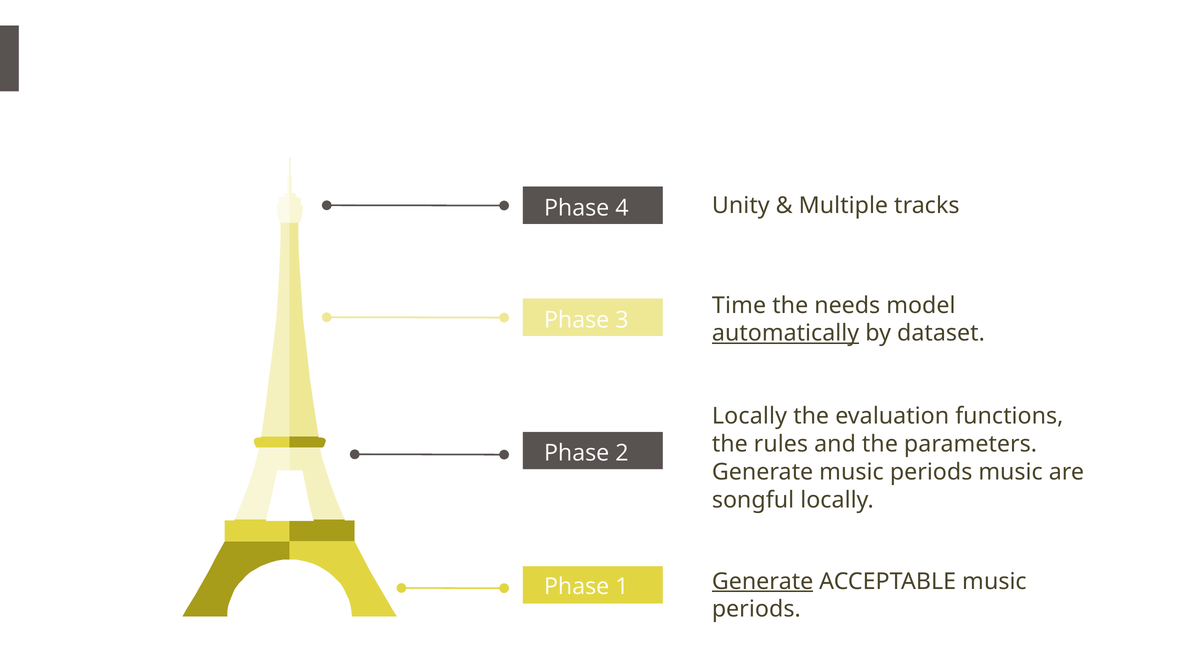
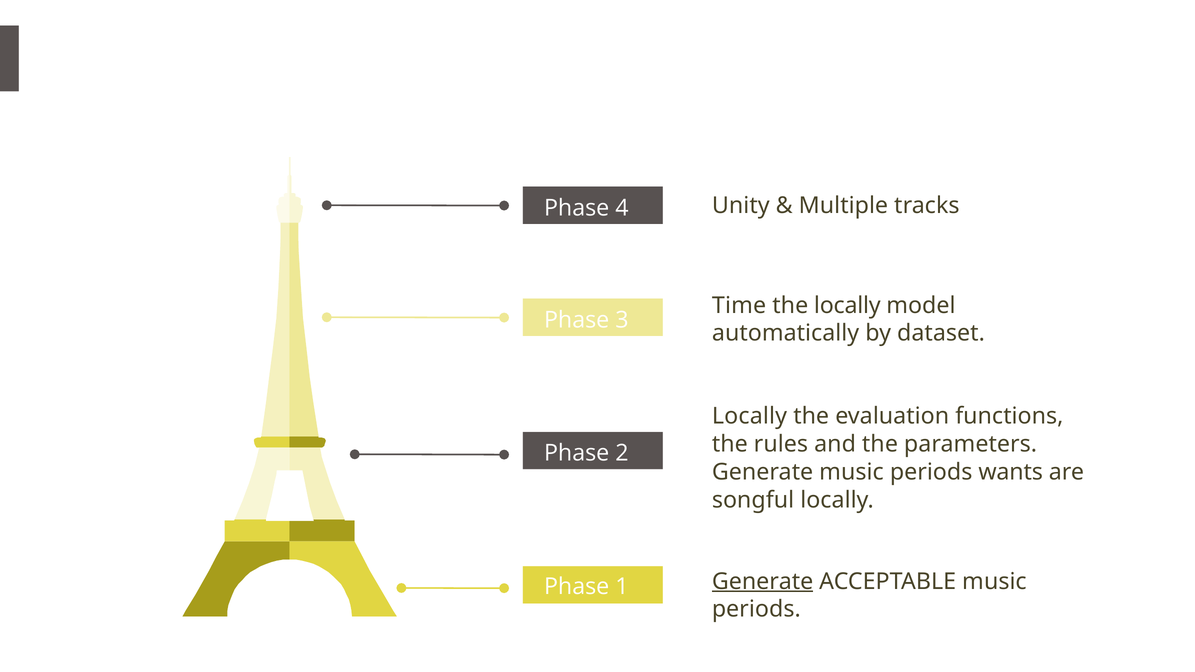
the needs: needs -> locally (847, 306)
automatically underline: present -> none (786, 333)
periods music: music -> wants (1011, 472)
